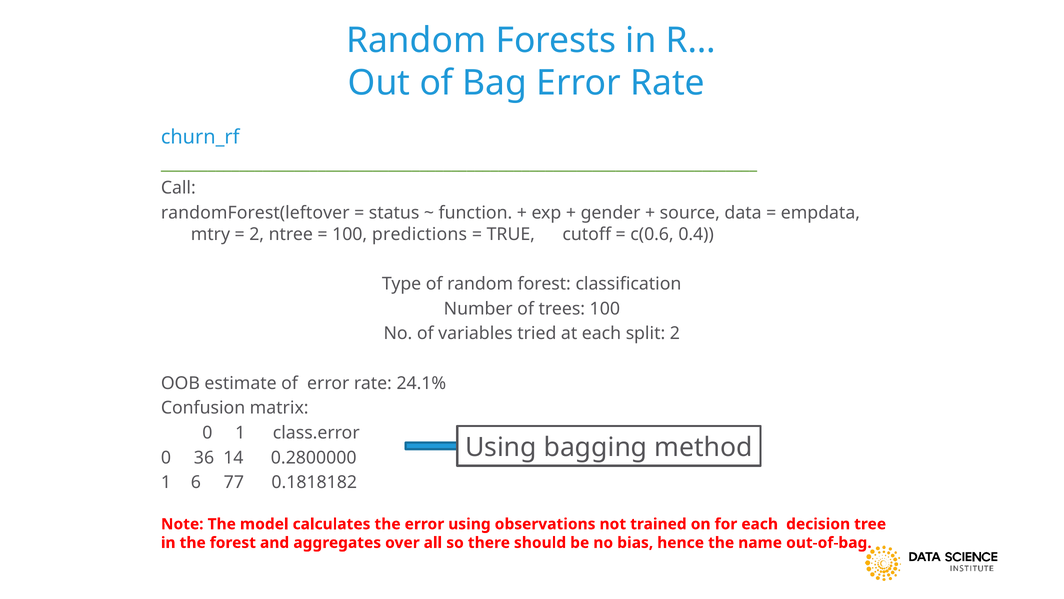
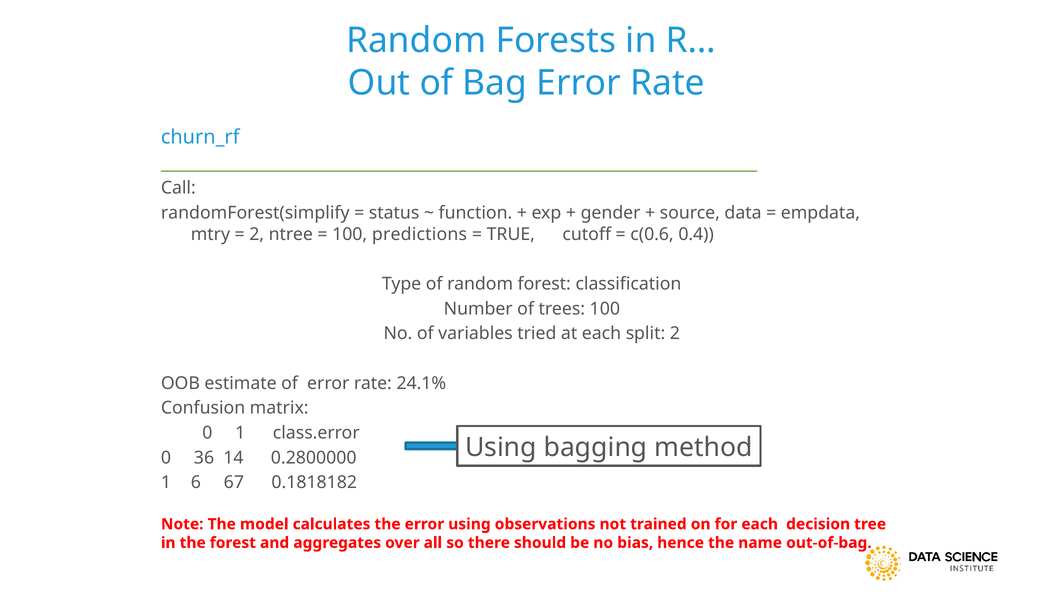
randomForest(leftover: randomForest(leftover -> randomForest(simplify (255, 213)
77: 77 -> 67 (234, 482)
